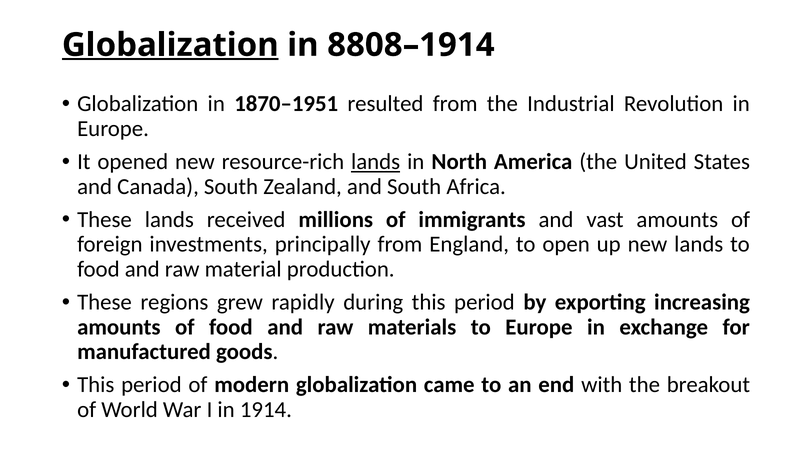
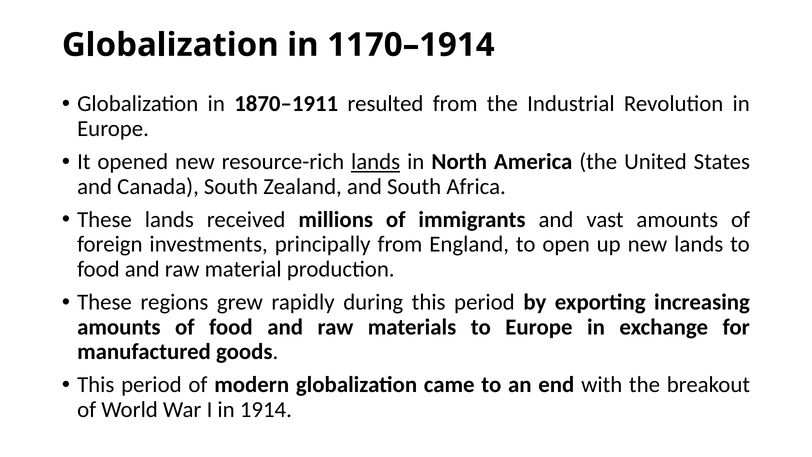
Globalization underline: present -> none (170, 45)
8808–1914: 8808–1914 -> 1170–1914 (411, 45)
1870–1951: 1870–1951 -> 1870–1911 (286, 104)
